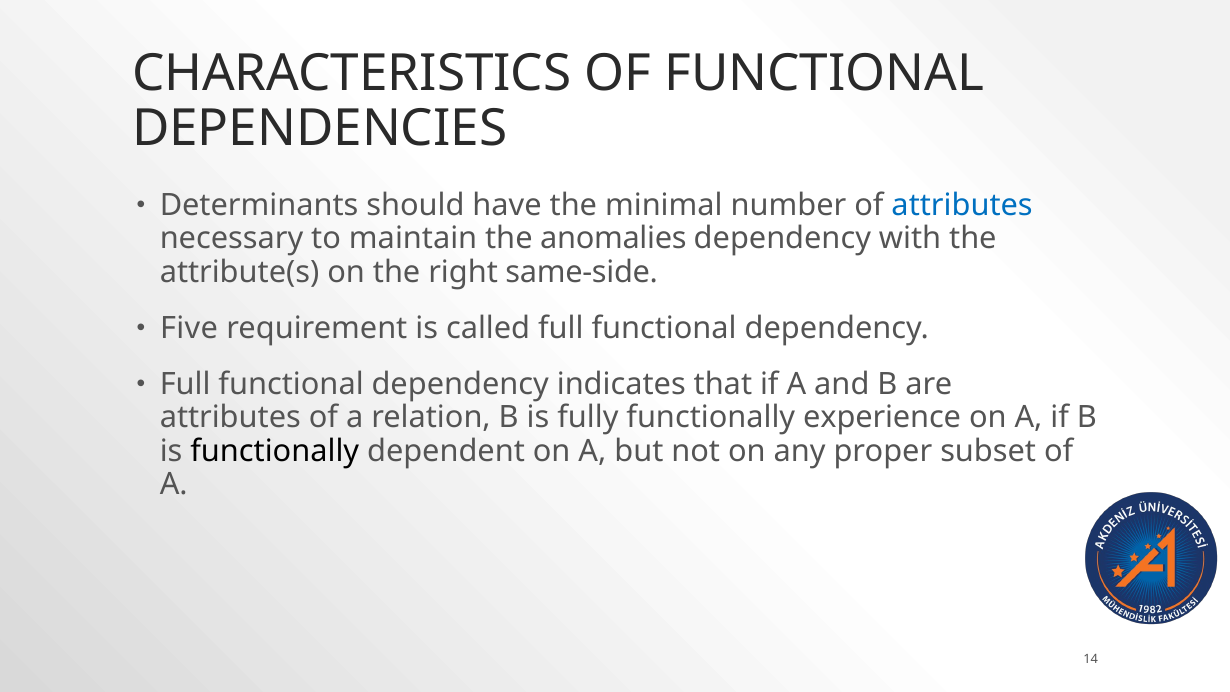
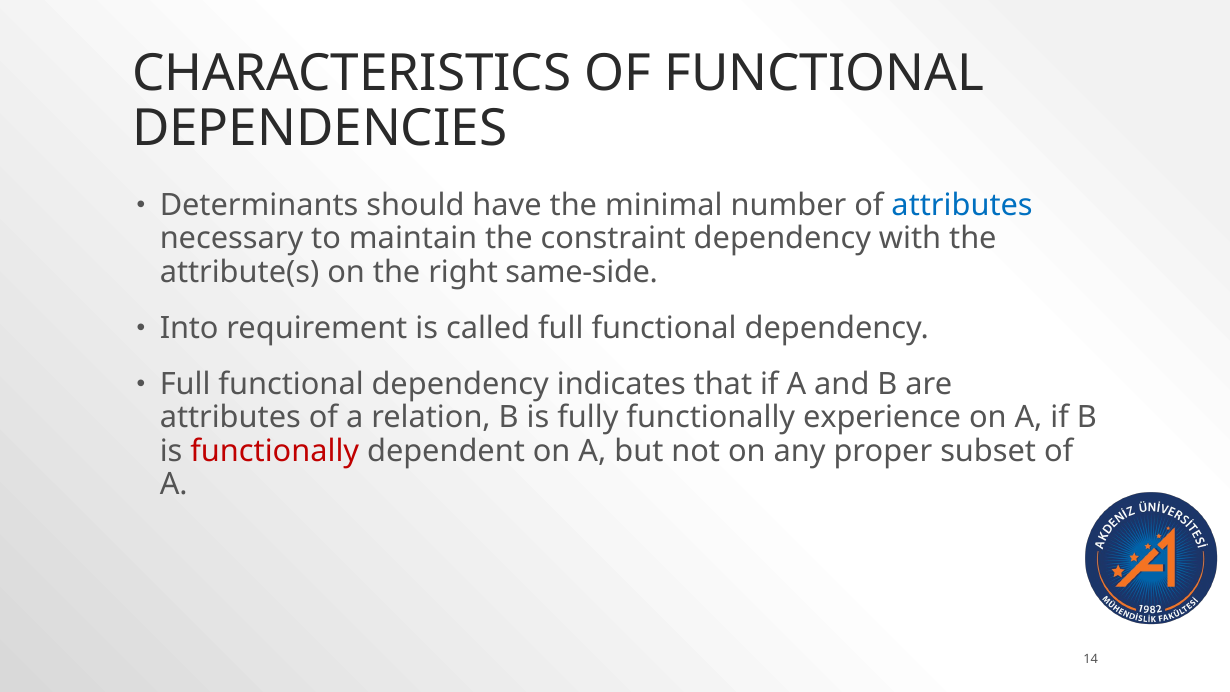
anomalies: anomalies -> constraint (613, 239)
Five: Five -> Into (189, 328)
functionally colour: black -> red (275, 451)
